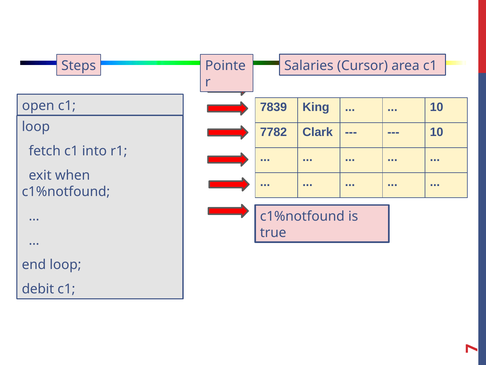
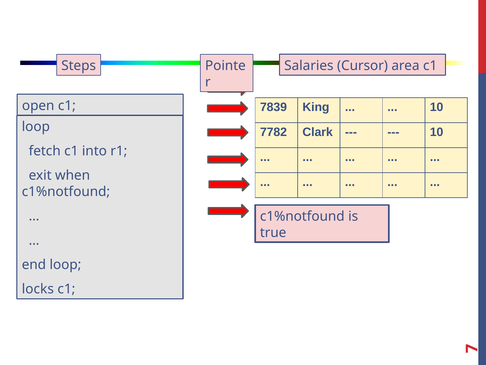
debit: debit -> locks (38, 289)
